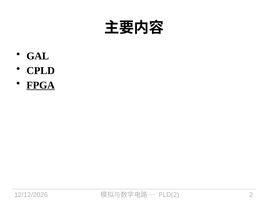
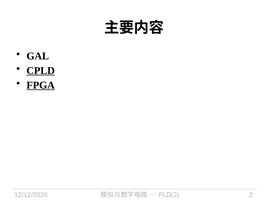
CPLD underline: none -> present (41, 71)
